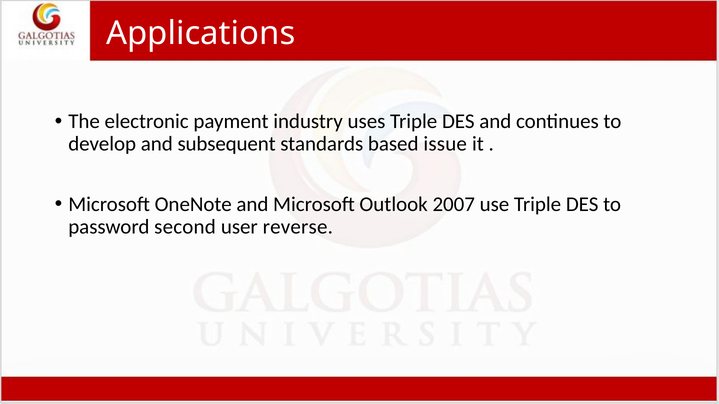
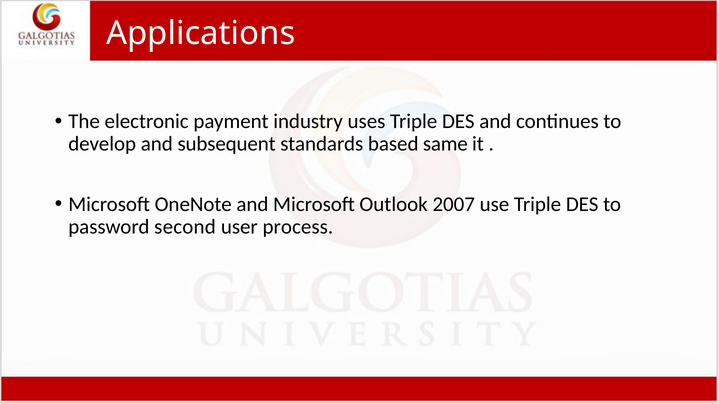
issue: issue -> same (445, 144)
reverse: reverse -> process (298, 227)
